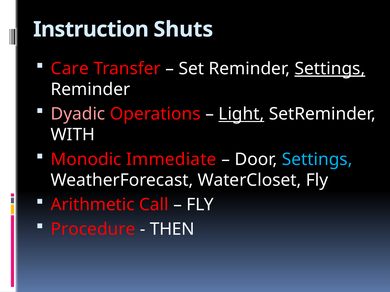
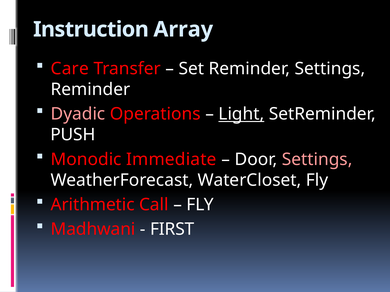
Shuts: Shuts -> Array (183, 29)
Settings underline: present -> none (330, 69)
WITH: WITH -> PUSH (73, 135)
Settings colour: light blue -> pink (317, 160)
Procedure: Procedure -> Madhwani (93, 230)
THEN: THEN -> FIRST (172, 230)
